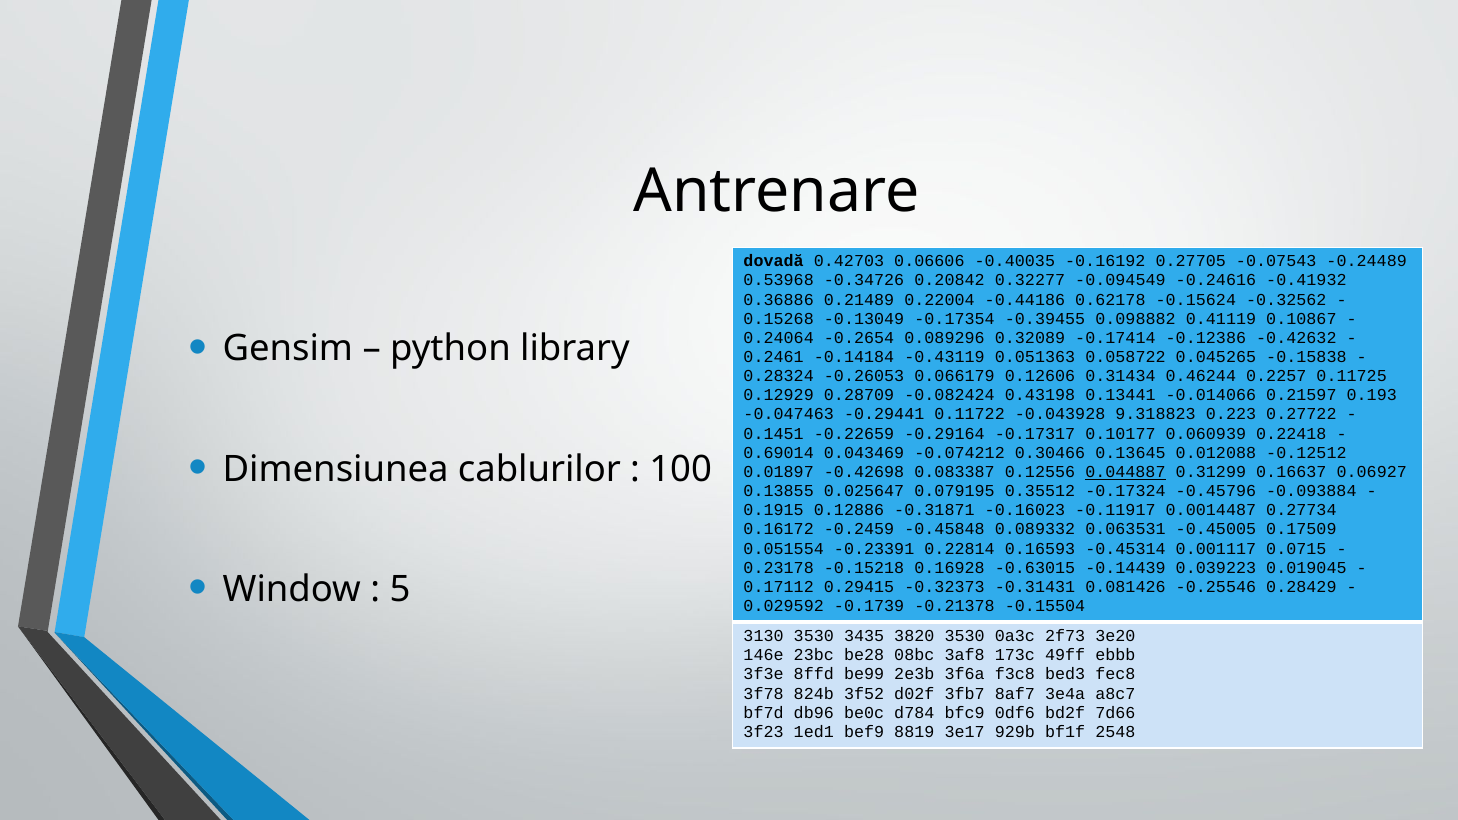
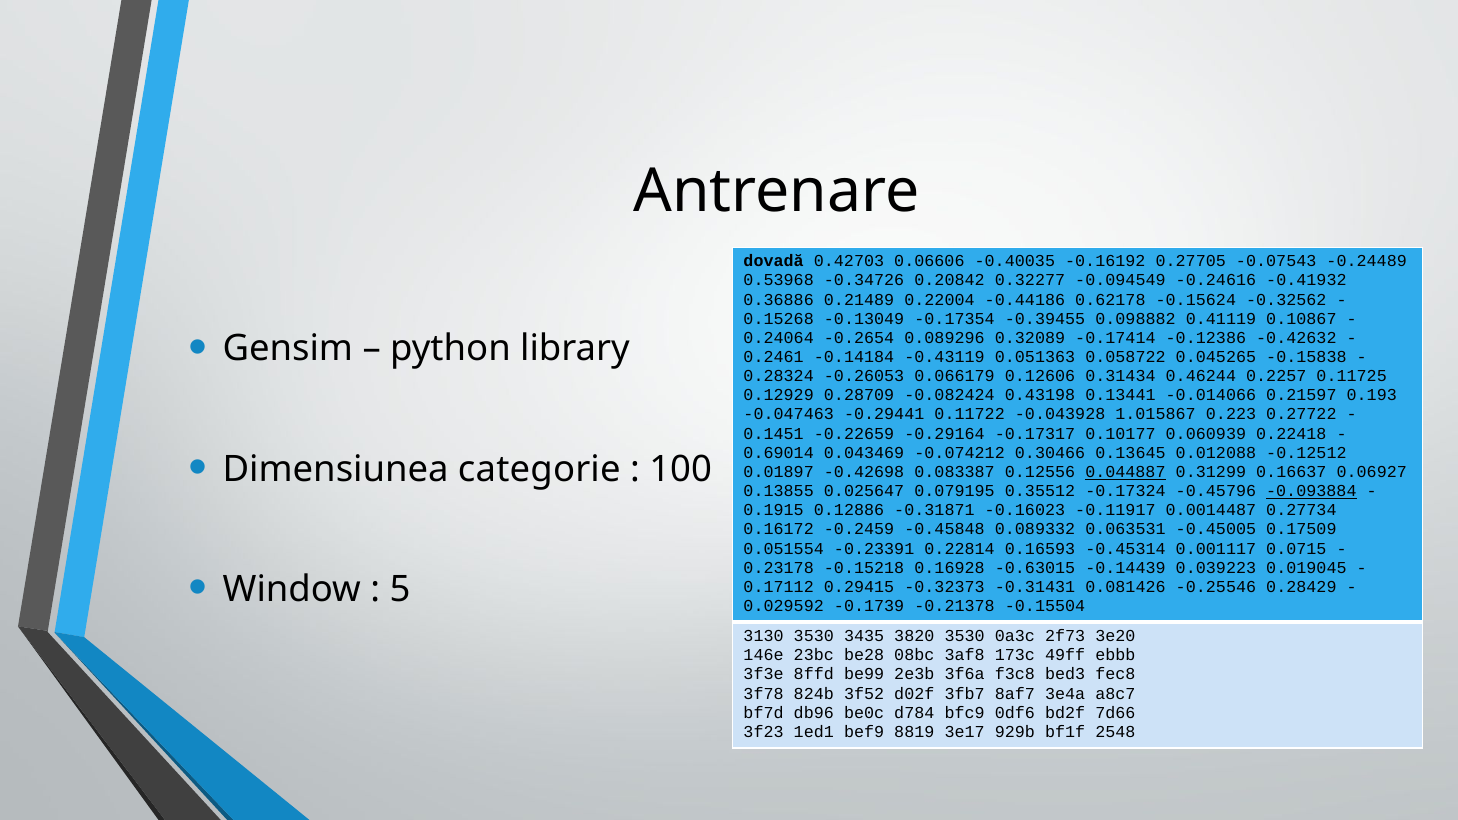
9.318823: 9.318823 -> 1.015867 (1156, 414)
cablurilor: cablurilor -> categorie (539, 469)
-0.093884 underline: none -> present (1311, 491)
